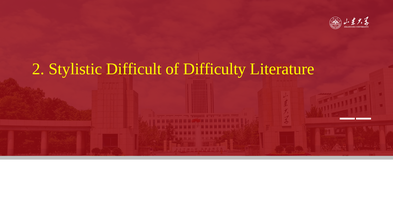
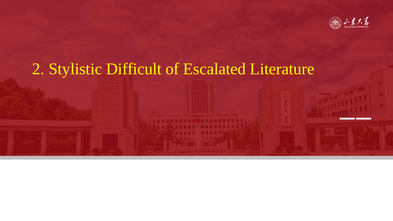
Difficulty: Difficulty -> Escalated (215, 69)
